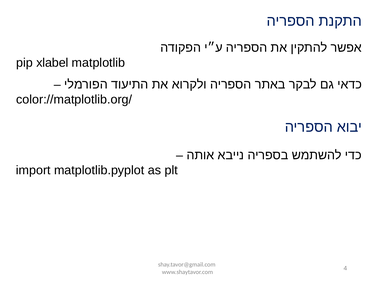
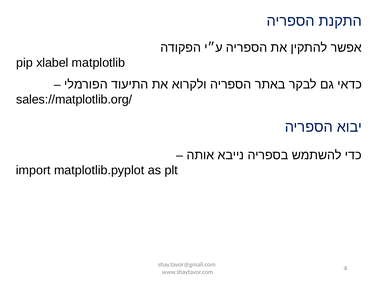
color://matplotlib.org/: color://matplotlib.org/ -> sales://matplotlib.org/ (74, 99)
